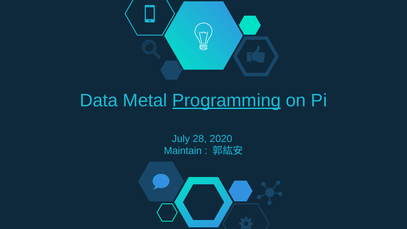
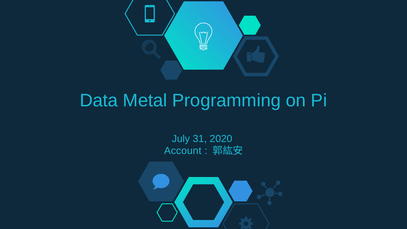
Programming underline: present -> none (227, 101)
28: 28 -> 31 (200, 139)
Maintain: Maintain -> Account (183, 151)
